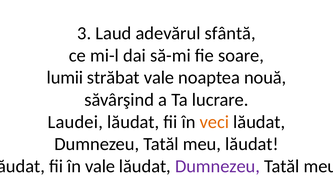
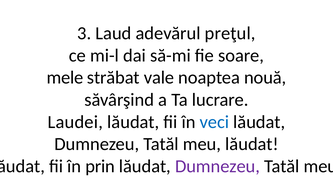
sfântă: sfântă -> preţul (230, 33)
lumii: lumii -> mele (65, 78)
veci colour: orange -> blue (214, 122)
în vale: vale -> prin (100, 167)
